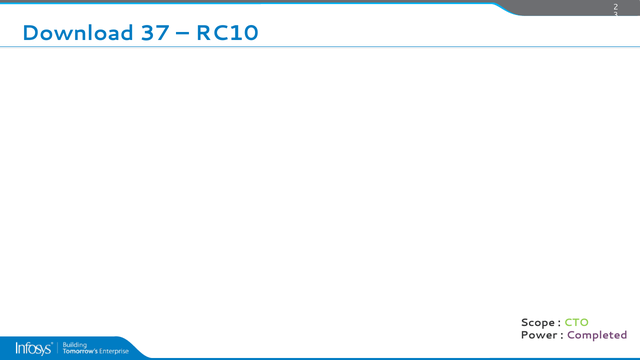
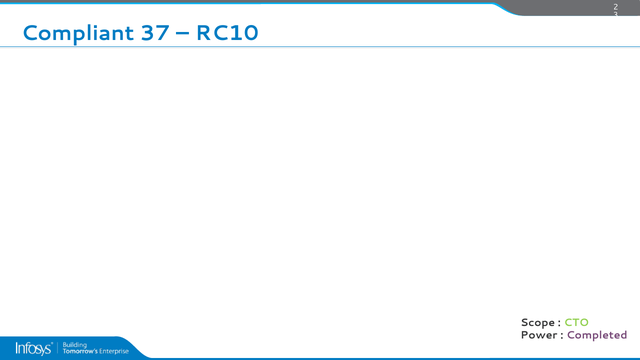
Download: Download -> Compliant (78, 33)
